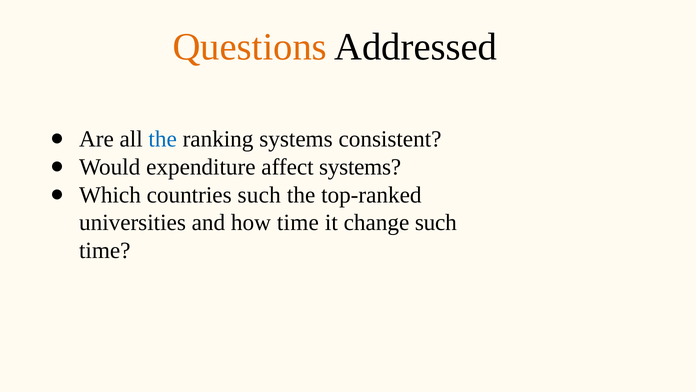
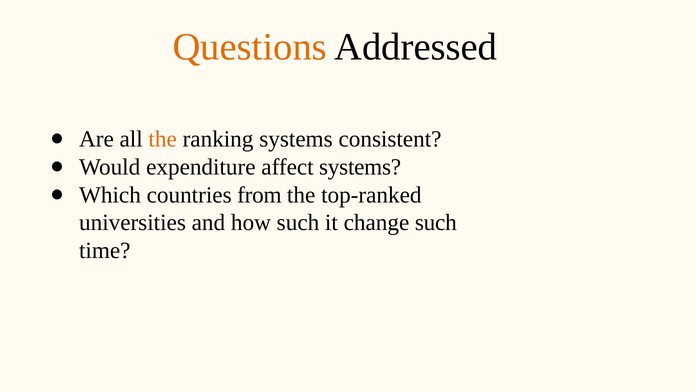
the colour: blue -> orange (163, 139)
countries such: such -> from (259, 195)
how time: time -> such (298, 222)
